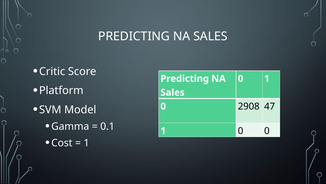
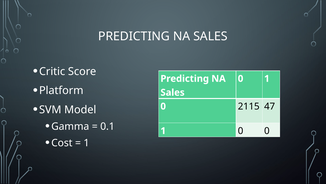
2908: 2908 -> 2115 (249, 106)
